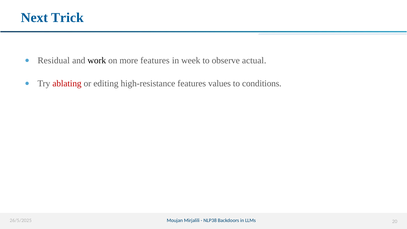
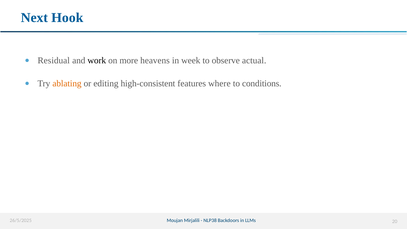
Trick: Trick -> Hook (67, 18)
more features: features -> heavens (155, 61)
ablating colour: red -> orange (67, 84)
high-resistance: high-resistance -> high-consistent (148, 84)
values: values -> where (219, 84)
